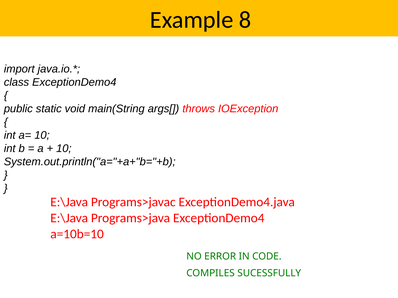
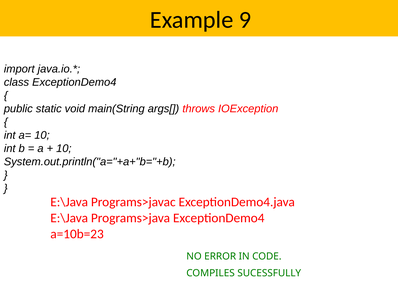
8: 8 -> 9 (245, 20)
a=10b=10: a=10b=10 -> a=10b=23 (77, 234)
